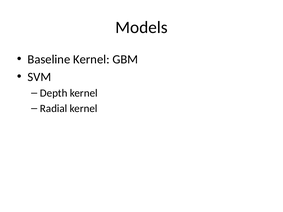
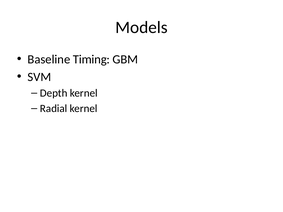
Baseline Kernel: Kernel -> Timing (91, 59)
